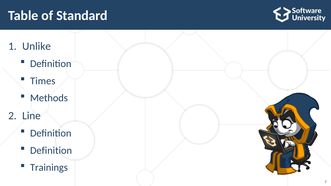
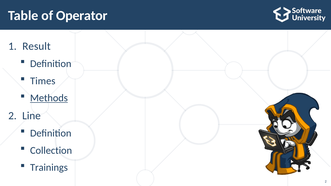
Standard: Standard -> Operator (82, 16)
Unlike: Unlike -> Result (36, 46)
Methods underline: none -> present (49, 98)
Definition: Definition -> Collection (51, 151)
